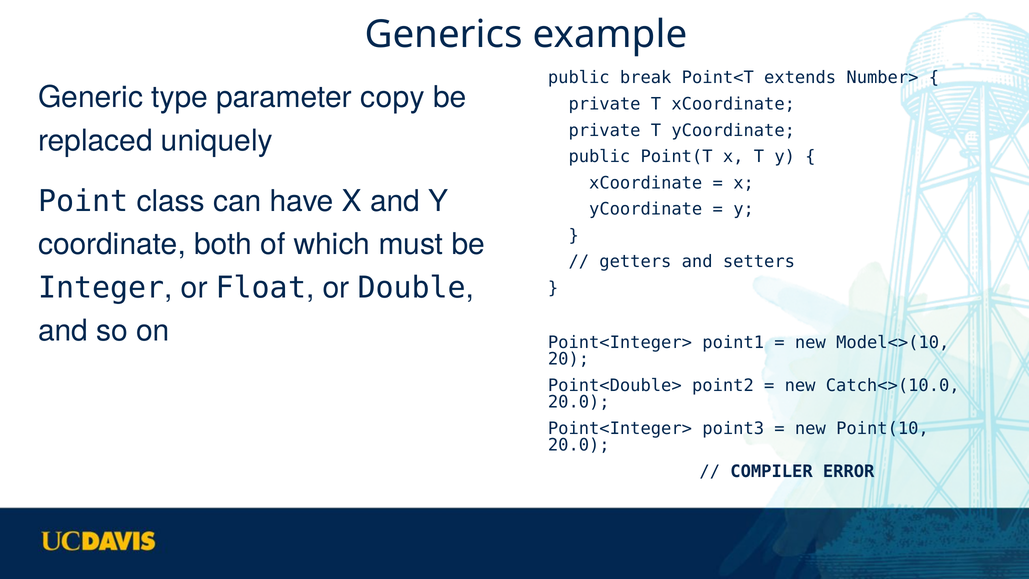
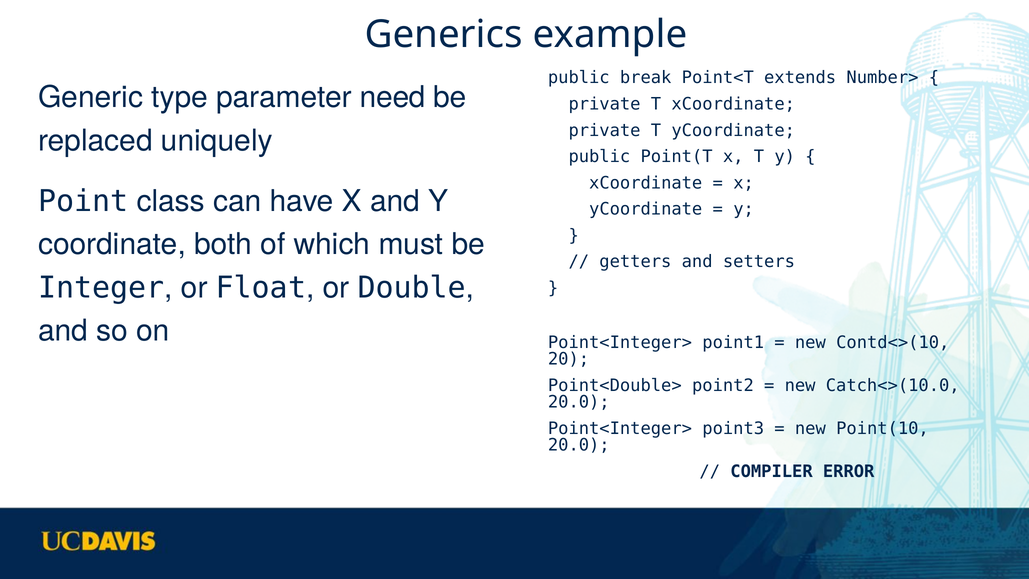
copy: copy -> need (393, 97)
Model<>(10: Model<>(10 -> Contd<>(10 (893, 342)
